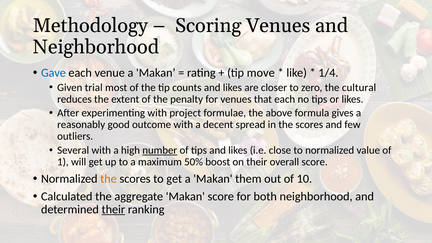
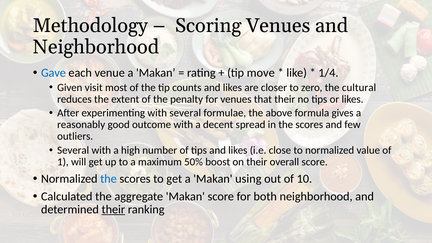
trial: trial -> visit (94, 87)
that each: each -> their (285, 99)
with project: project -> several (185, 113)
number underline: present -> none (160, 150)
the colour: orange -> blue (109, 179)
them: them -> using (248, 179)
